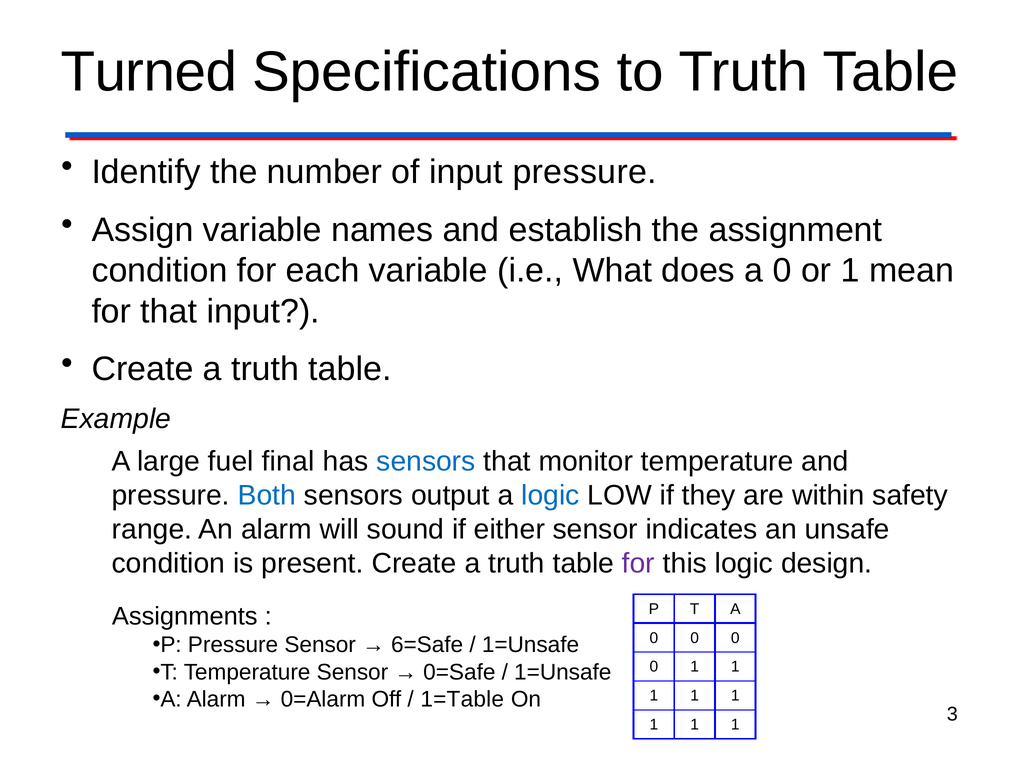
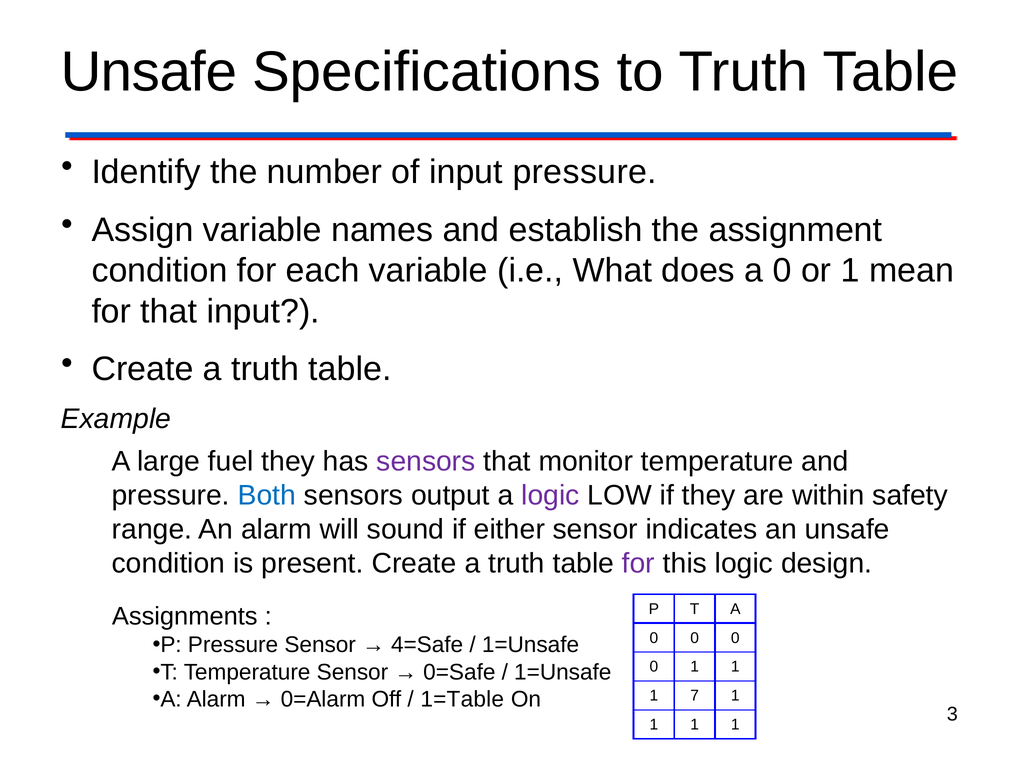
Turned: Turned -> Unsafe (149, 72)
fuel final: final -> they (288, 462)
sensors colour: blue -> purple (426, 462)
logic colour: blue -> purple (550, 496)
6=Safe: 6=Safe -> 4=Safe (427, 645)
1: 1 -> 7 (695, 696)
